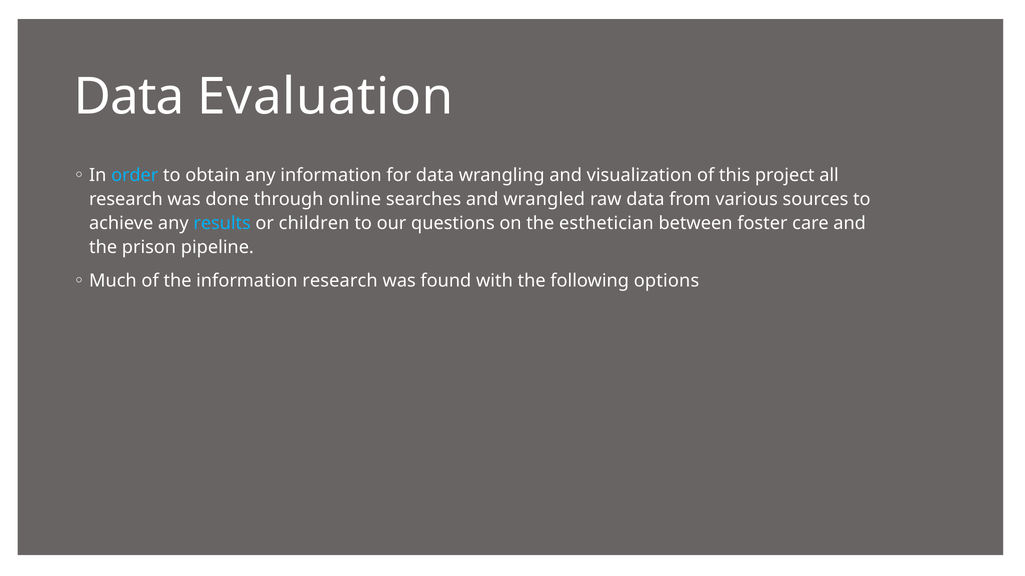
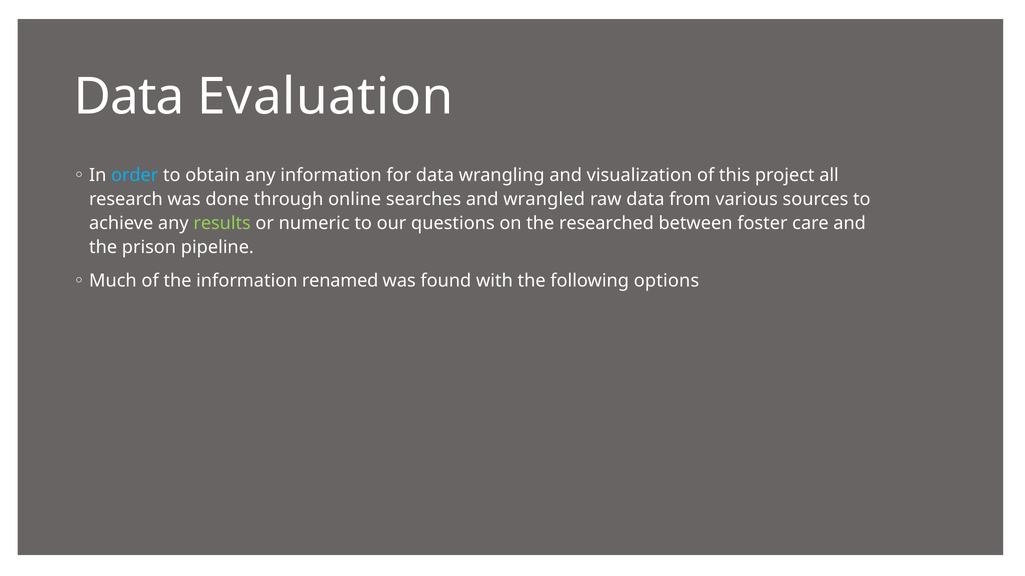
results colour: light blue -> light green (222, 223)
children: children -> numeric (314, 223)
esthetician: esthetician -> researched (606, 223)
information research: research -> renamed (340, 281)
